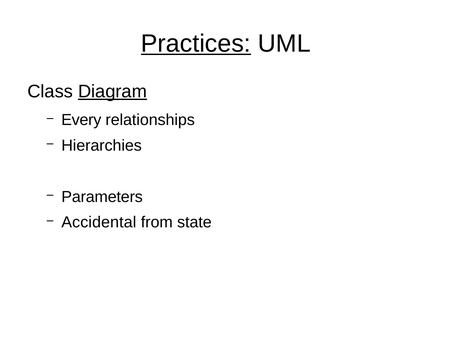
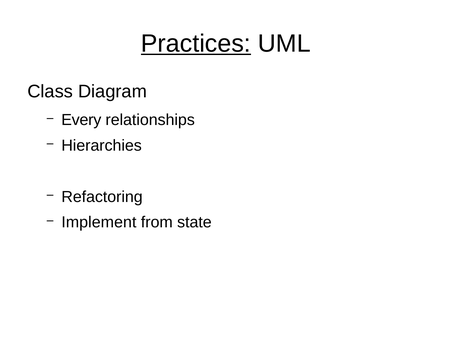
Diagram underline: present -> none (112, 92)
Parameters: Parameters -> Refactoring (102, 197)
Accidental: Accidental -> Implement (99, 222)
